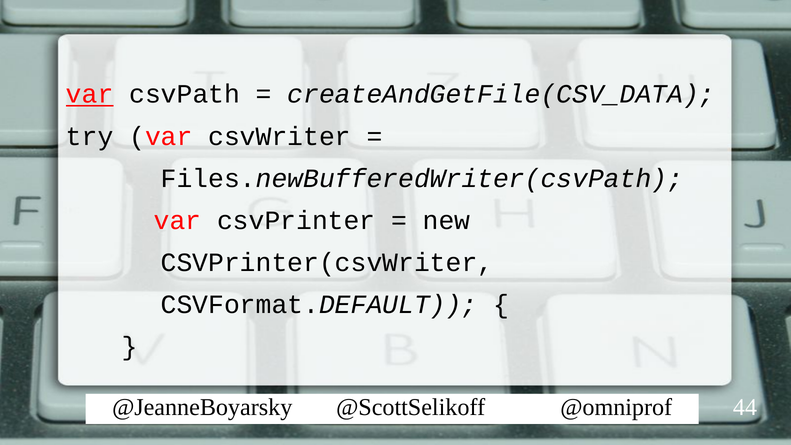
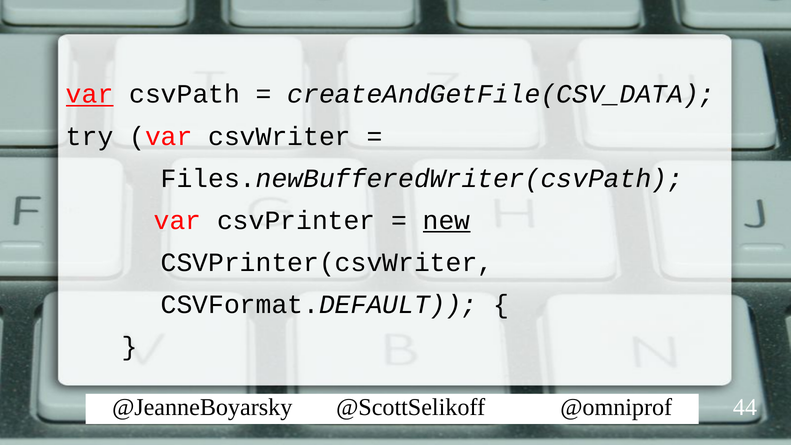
new underline: none -> present (447, 220)
